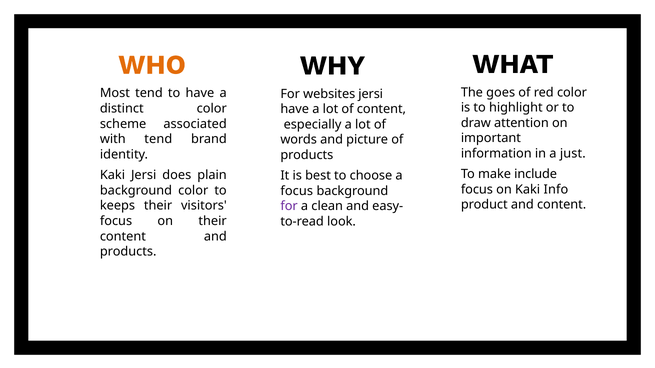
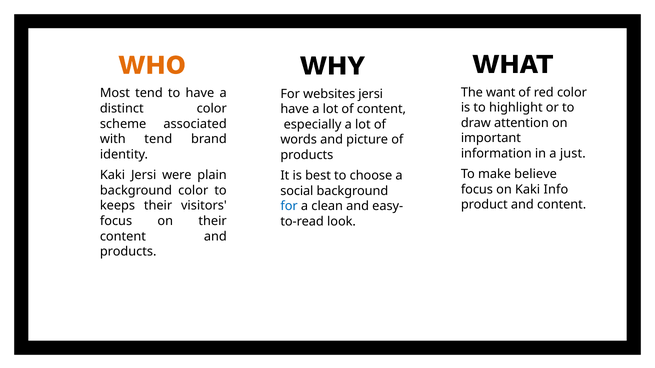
goes: goes -> want (501, 92)
include: include -> believe (536, 174)
does: does -> were (177, 175)
focus: focus -> social (297, 191)
for colour: purple -> blue (289, 206)
